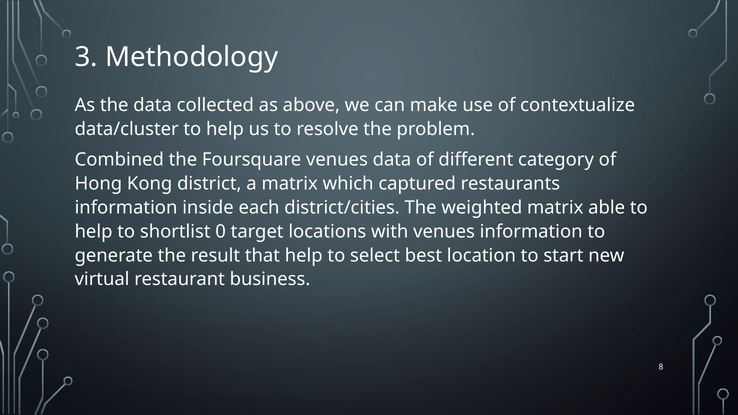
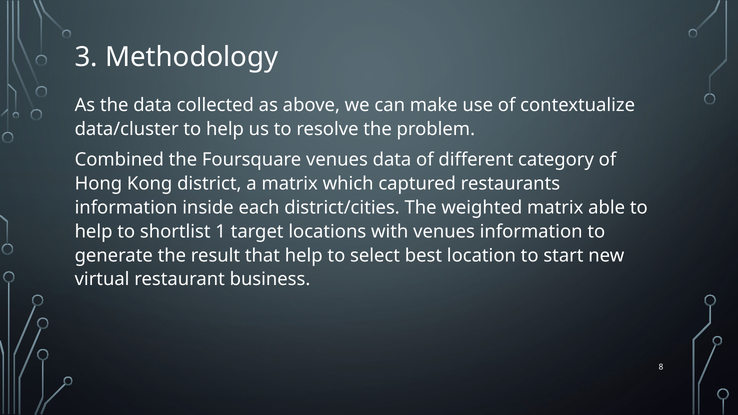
0: 0 -> 1 (221, 232)
